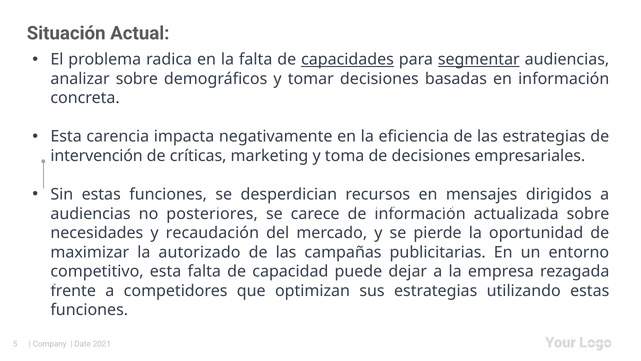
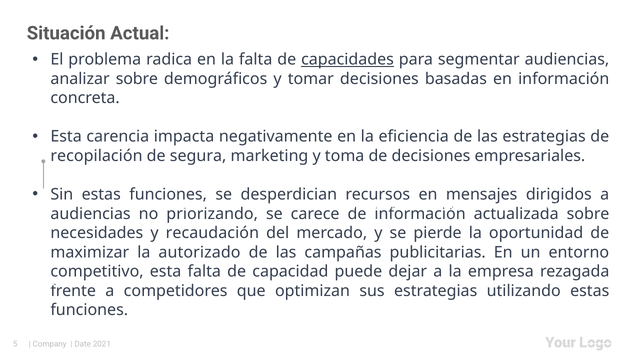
segmentar underline: present -> none (479, 60)
intervención: intervención -> recopilación (96, 156)
críticas: críticas -> segura (198, 156)
posteriores: posteriores -> priorizando (212, 213)
